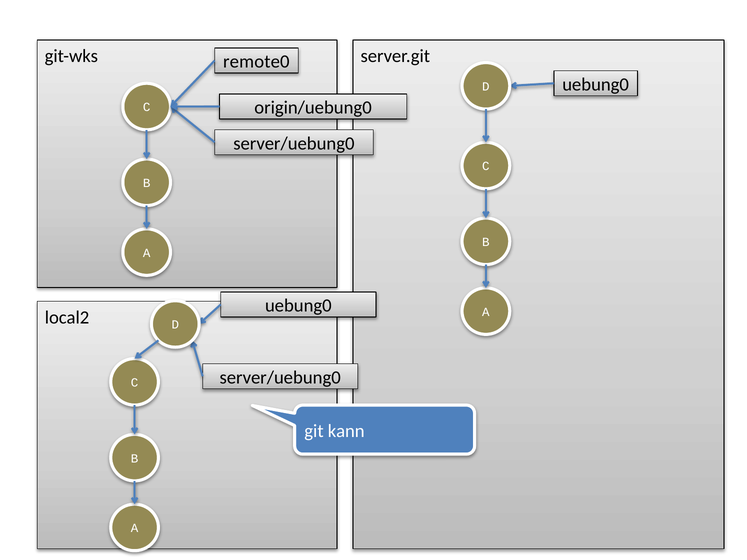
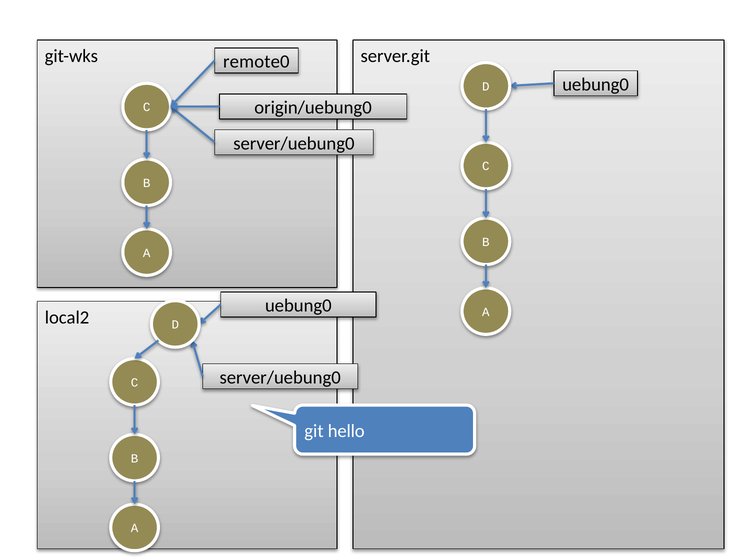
kann: kann -> hello (346, 431)
